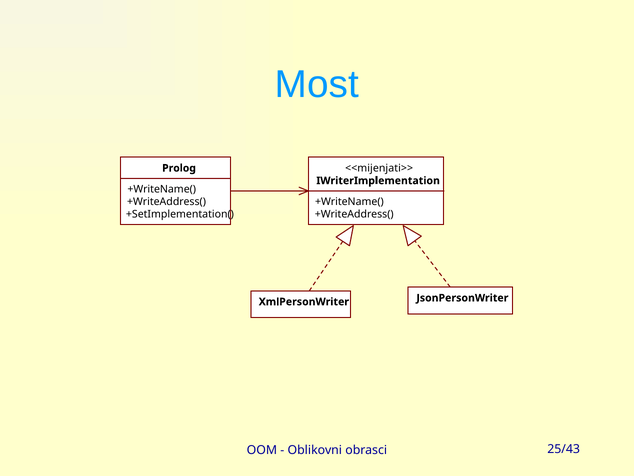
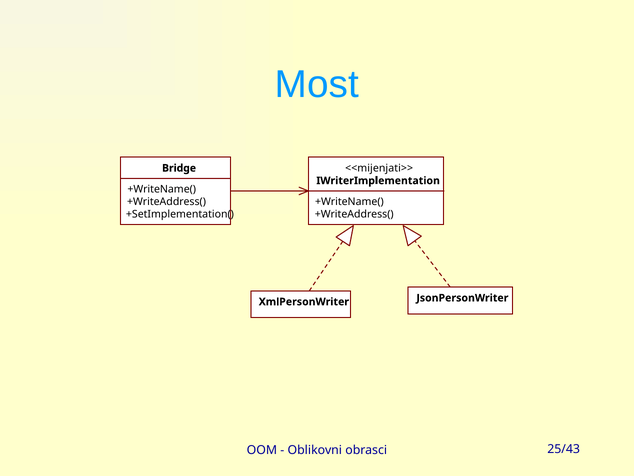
Prolog: Prolog -> Bridge (179, 168)
